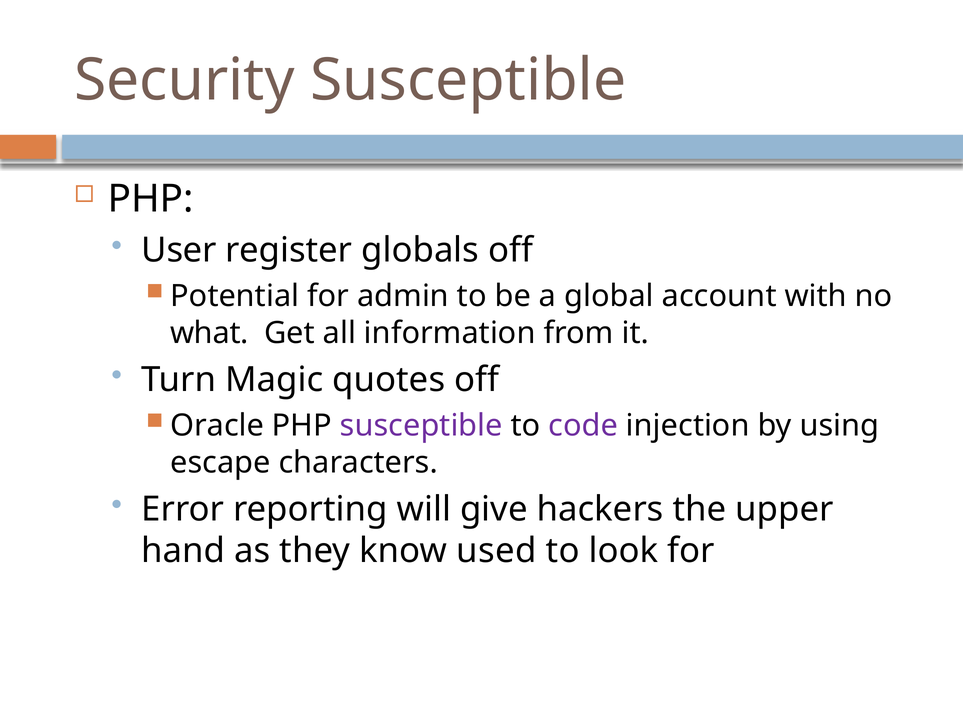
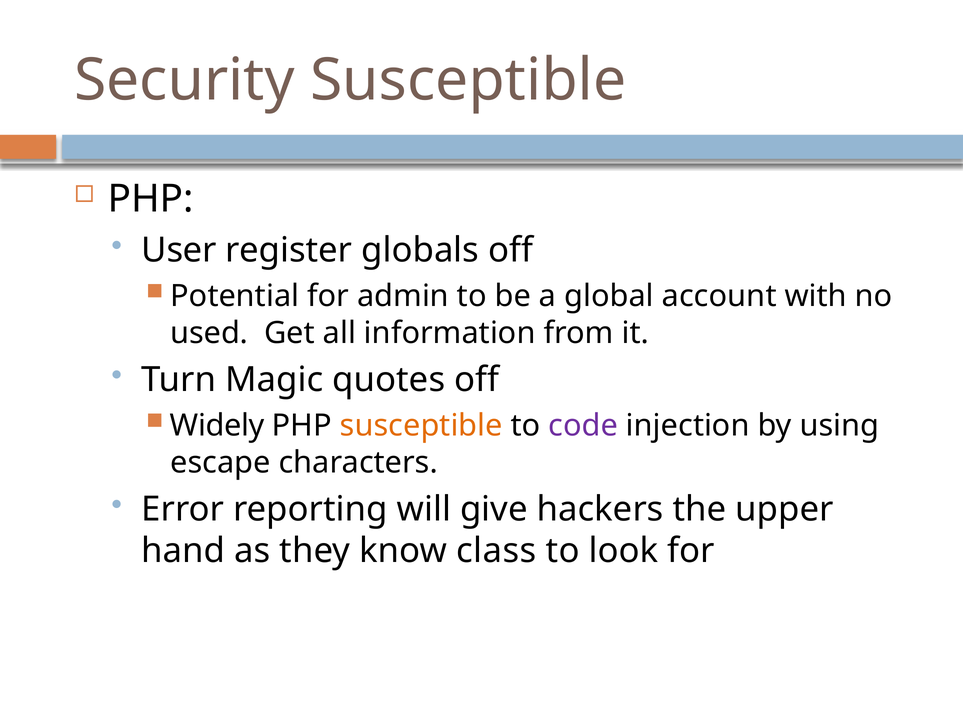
what: what -> used (209, 333)
Oracle: Oracle -> Widely (217, 426)
susceptible colour: purple -> orange (421, 426)
used: used -> class (496, 551)
